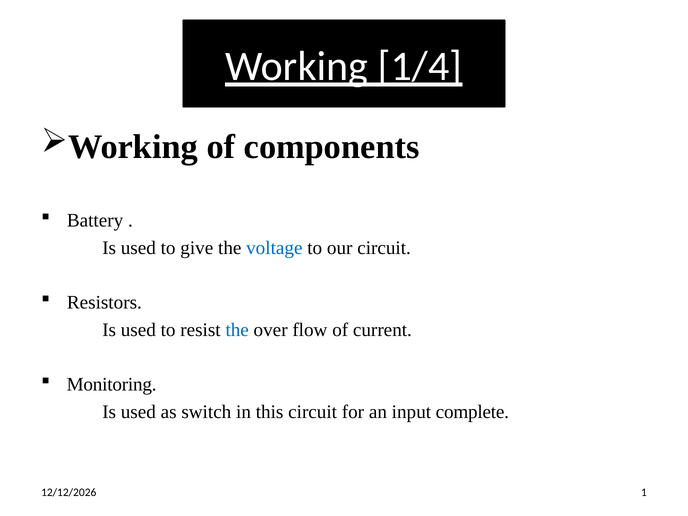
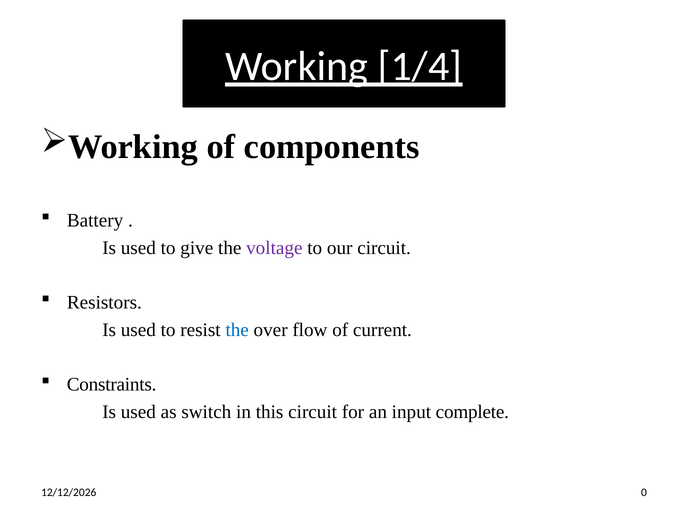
voltage colour: blue -> purple (274, 248)
Monitoring: Monitoring -> Constraints (112, 384)
1: 1 -> 0 (644, 493)
